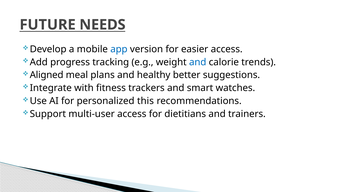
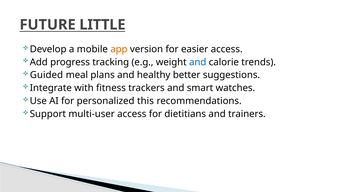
NEEDS: NEEDS -> LITTLE (102, 25)
app colour: blue -> orange (119, 49)
Aligned: Aligned -> Guided (46, 75)
